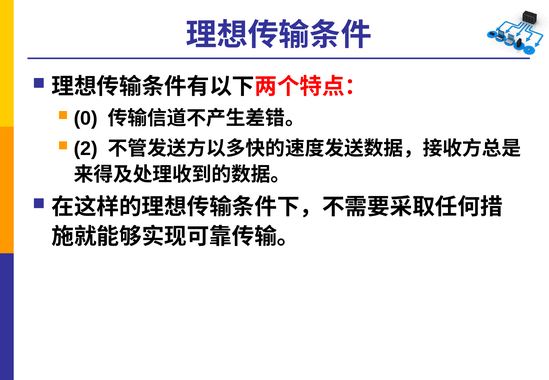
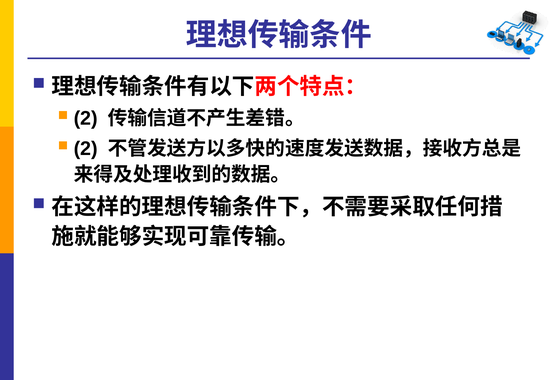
0: 0 -> 2 (86, 118)
